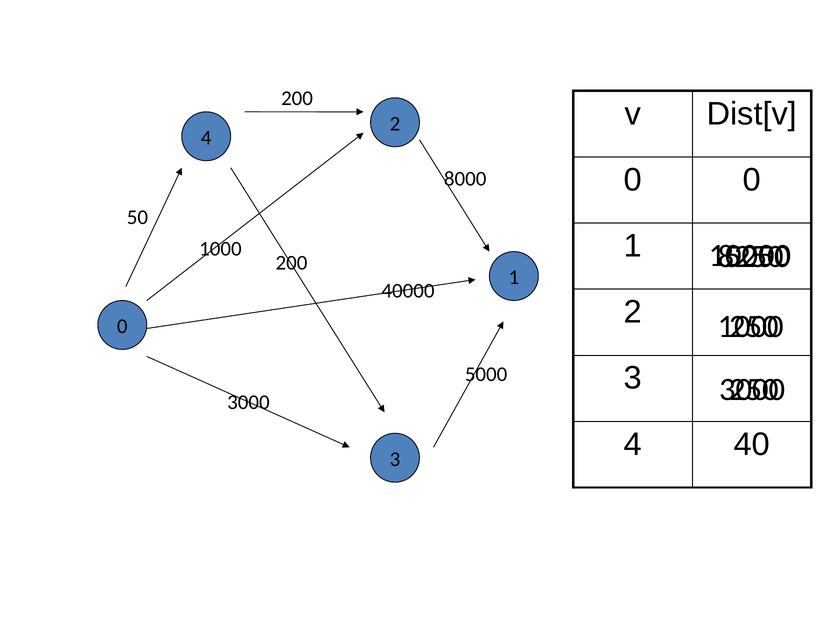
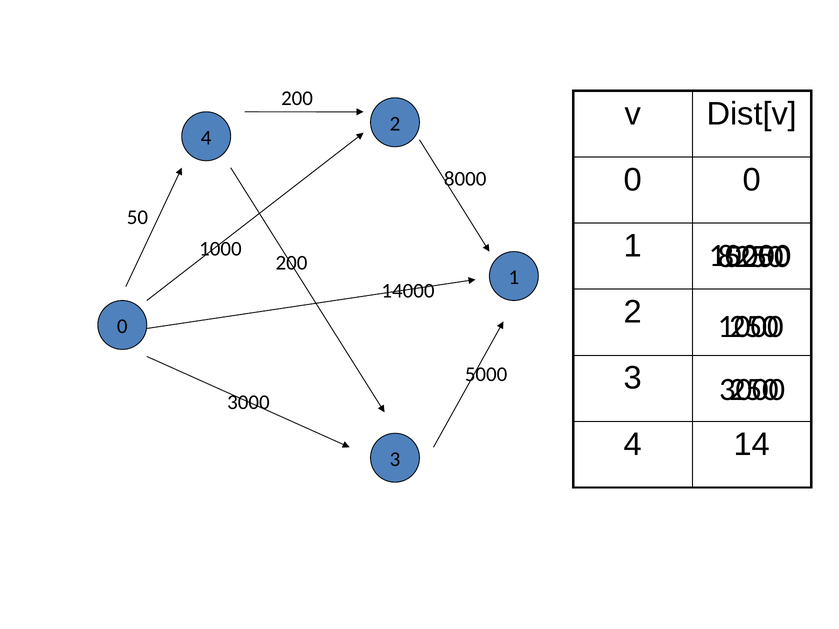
40000: 40000 -> 14000 (408, 291)
40: 40 -> 14 (752, 444)
